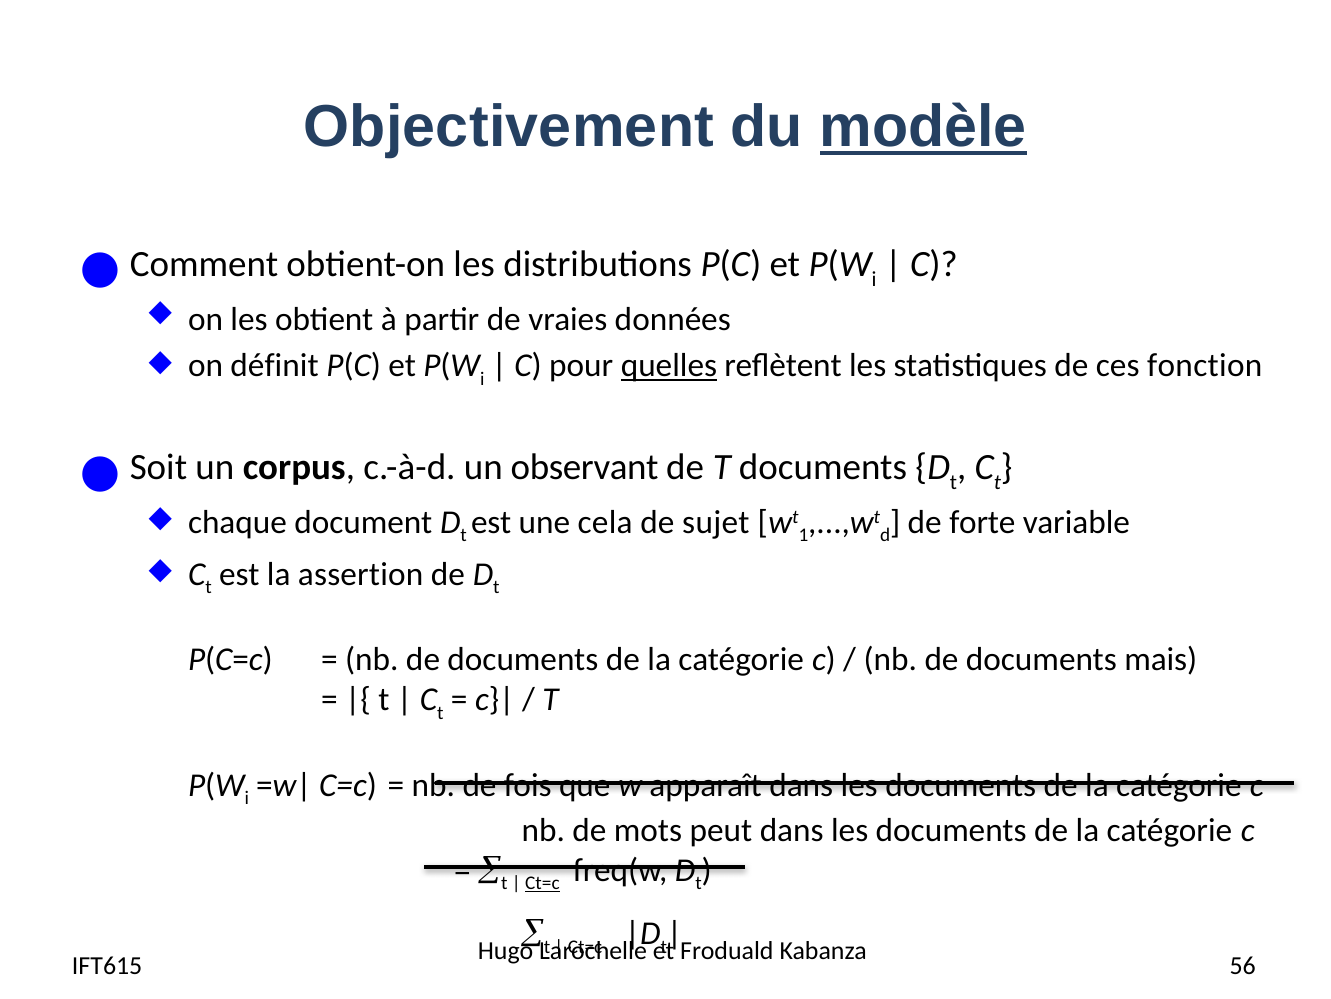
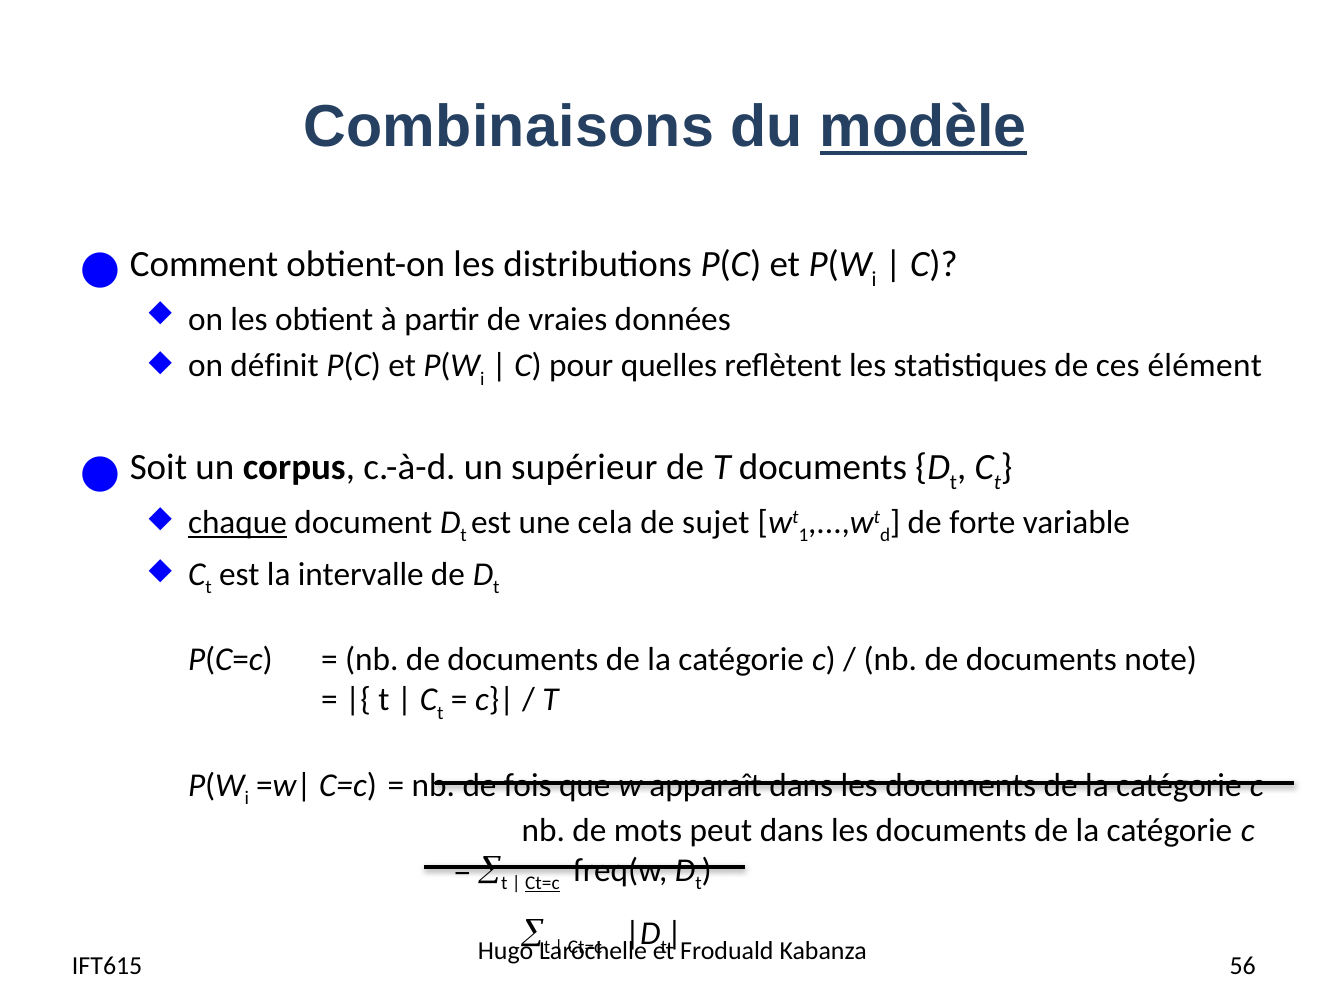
Objectivement: Objectivement -> Combinaisons (509, 127)
quelles underline: present -> none (669, 366)
fonction: fonction -> élément (1205, 366)
observant: observant -> supérieur (584, 467)
chaque underline: none -> present (237, 522)
assertion: assertion -> intervalle (361, 574)
mais: mais -> note (1161, 659)
